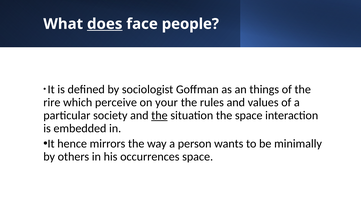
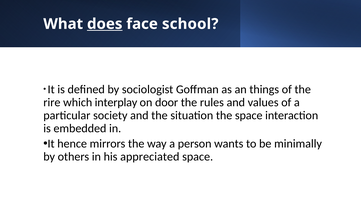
people: people -> school (190, 24)
perceive: perceive -> interplay (116, 102)
your: your -> door (167, 102)
the underline: present -> none (159, 115)
occurrences: occurrences -> appreciated (150, 157)
